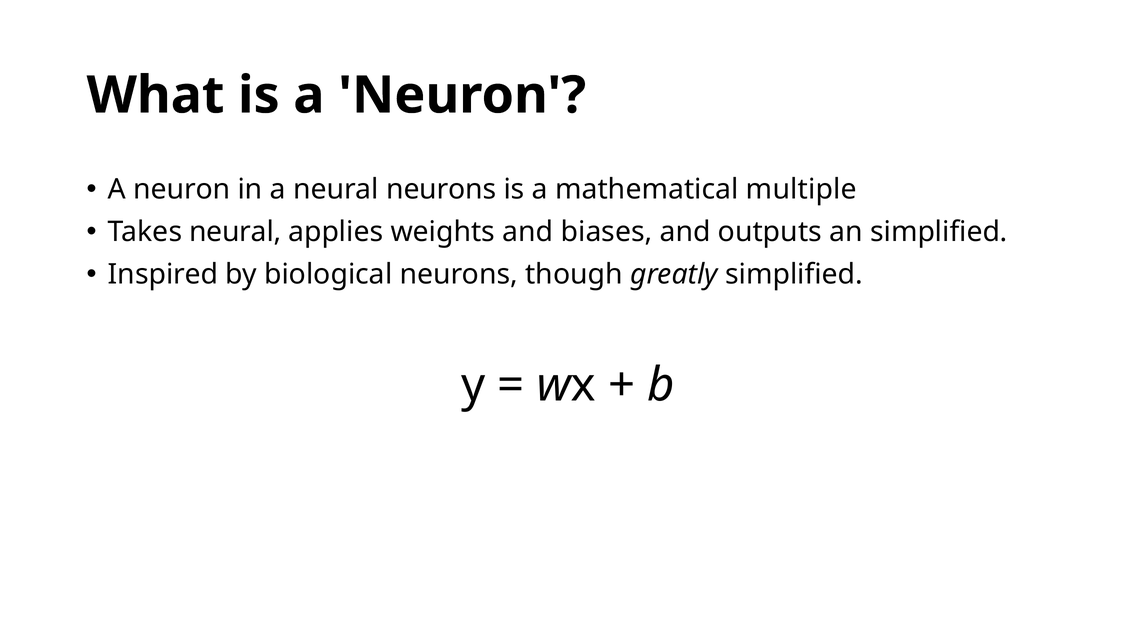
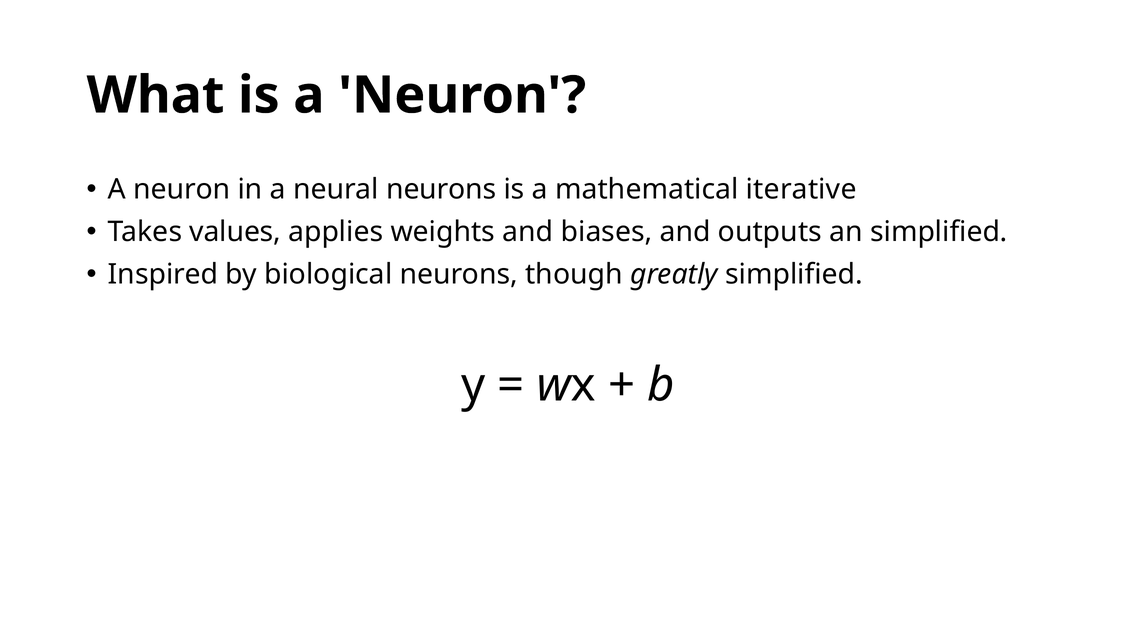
multiple: multiple -> iterative (801, 190)
Takes neural: neural -> values (235, 232)
